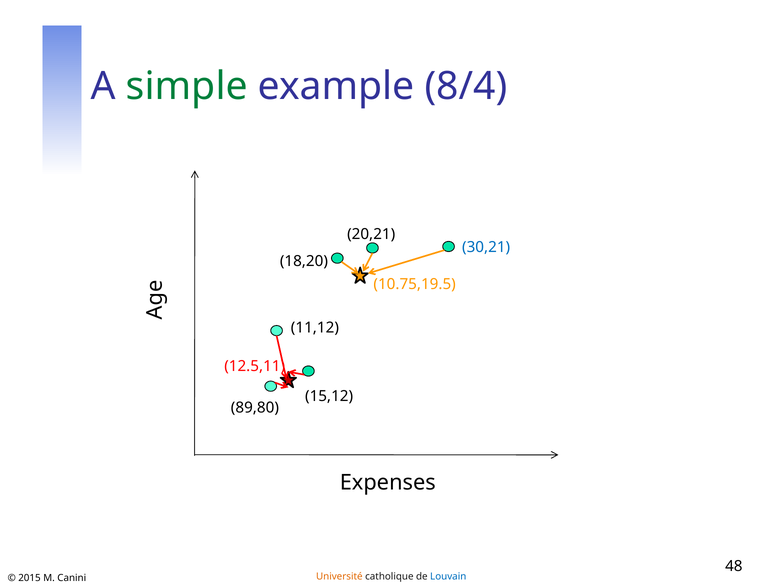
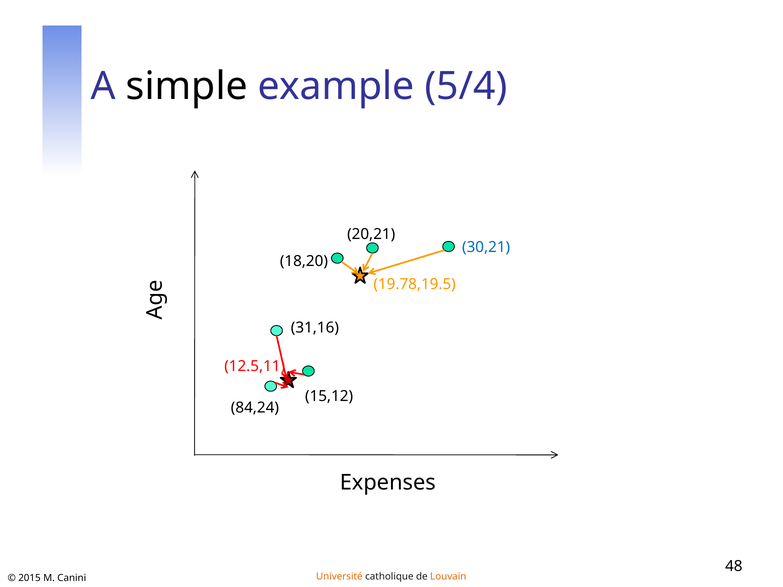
simple colour: green -> black (187, 86)
8/4: 8/4 -> 5/4 (466, 86)
10.75,19.5: 10.75,19.5 -> 19.78,19.5 (415, 285)
11,12: 11,12 -> 31,16 (315, 328)
89,80: 89,80 -> 84,24 (255, 408)
Louvain colour: blue -> orange (448, 577)
